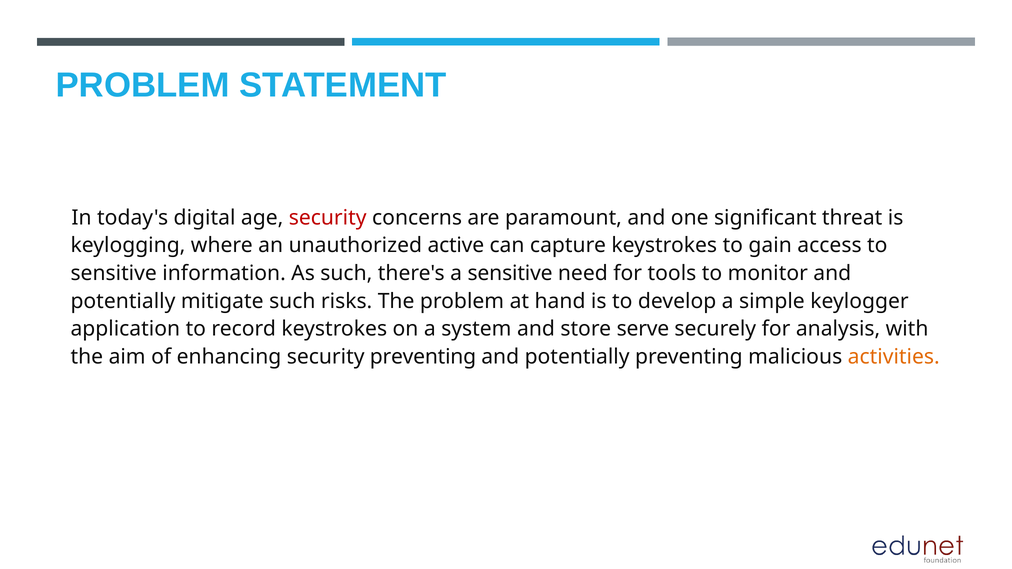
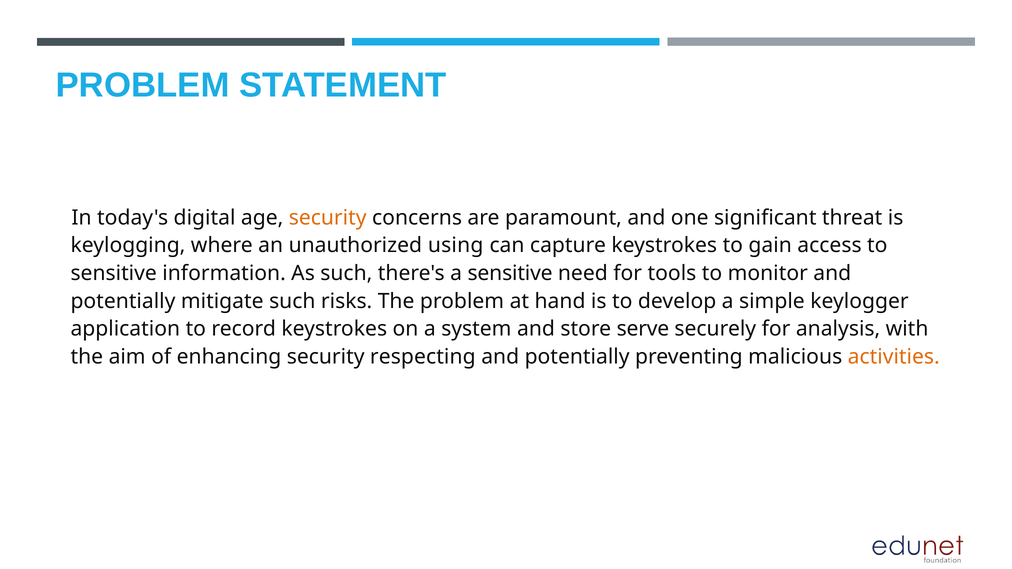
security colour: red -> orange (328, 218)
active: active -> using (456, 246)
security preventing: preventing -> respecting (423, 357)
